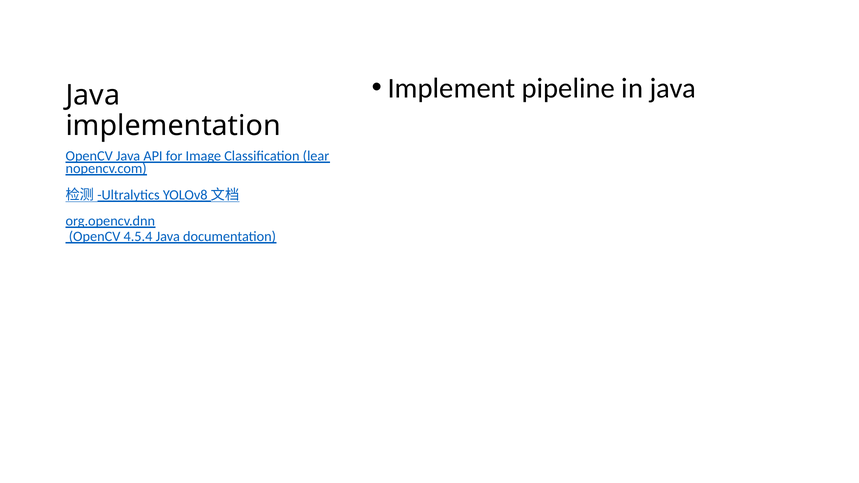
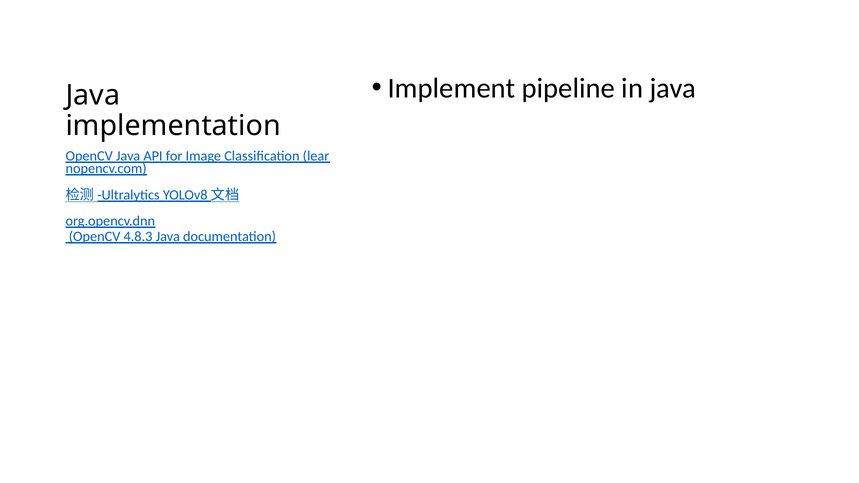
4.5.4: 4.5.4 -> 4.8.3 (138, 237)
